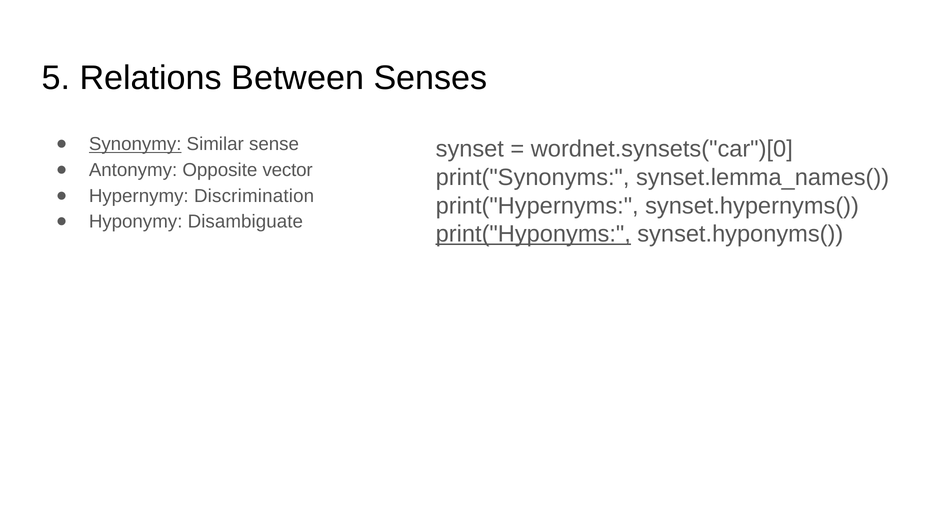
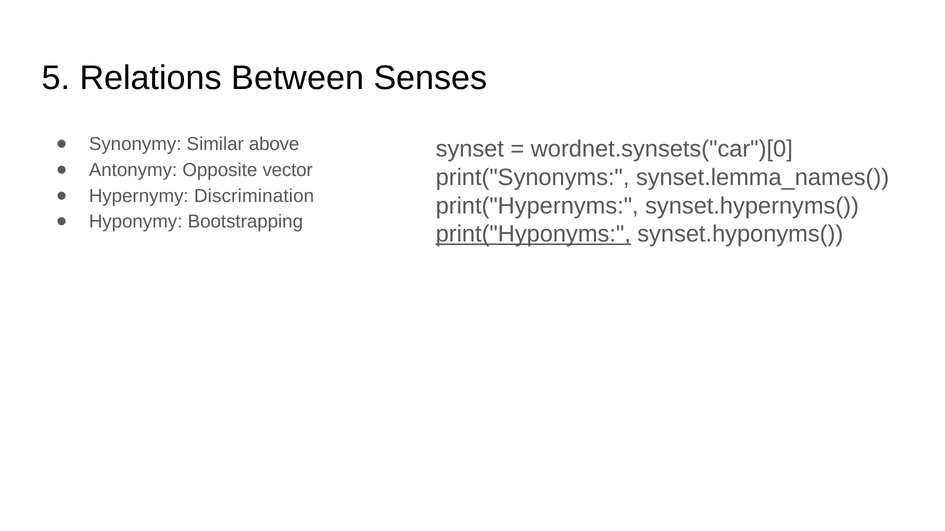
Synonymy underline: present -> none (135, 144)
sense: sense -> above (274, 144)
Disambiguate: Disambiguate -> Bootstrapping (245, 222)
